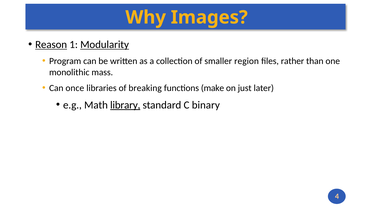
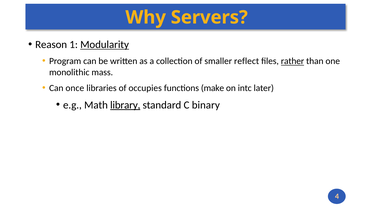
Images: Images -> Servers (209, 17)
Reason underline: present -> none (51, 44)
region: region -> reflect (247, 61)
rather underline: none -> present (293, 61)
breaking: breaking -> occupies (145, 88)
just: just -> intc (245, 88)
